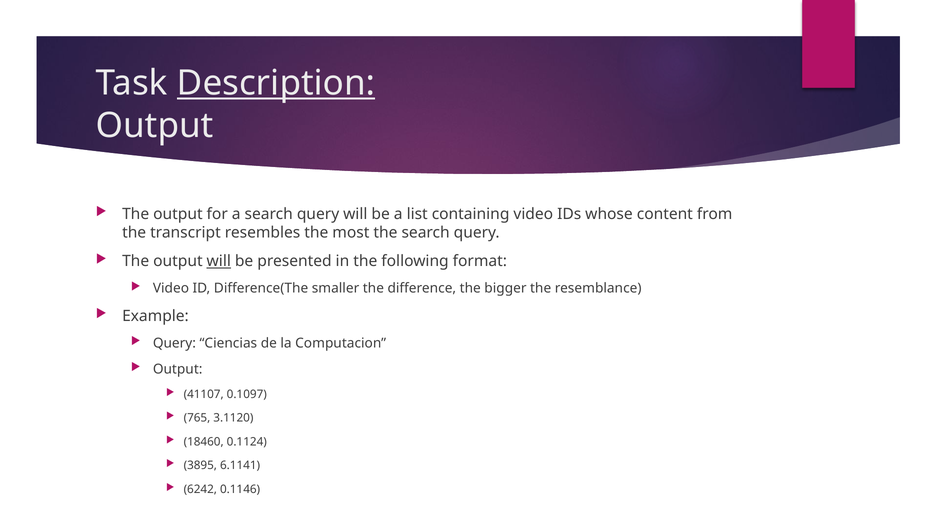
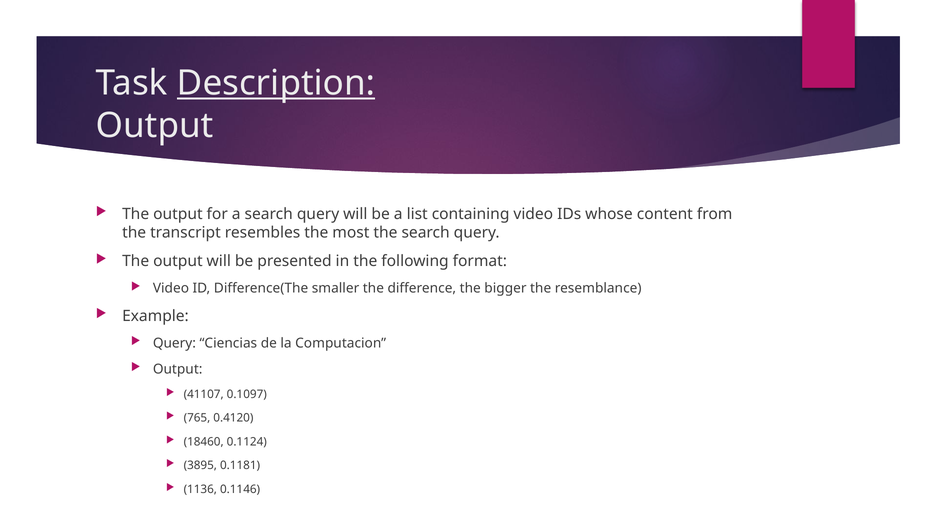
will underline: present -> none (219, 261)
3.1120: 3.1120 -> 0.4120 (233, 418)
6.1141: 6.1141 -> 0.1181 (240, 466)
6242: 6242 -> 1136 (200, 489)
